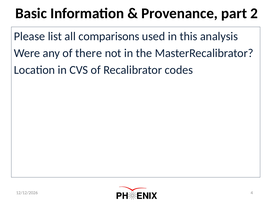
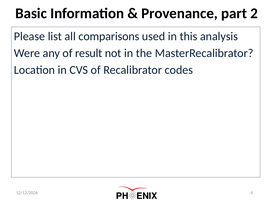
there: there -> result (89, 53)
